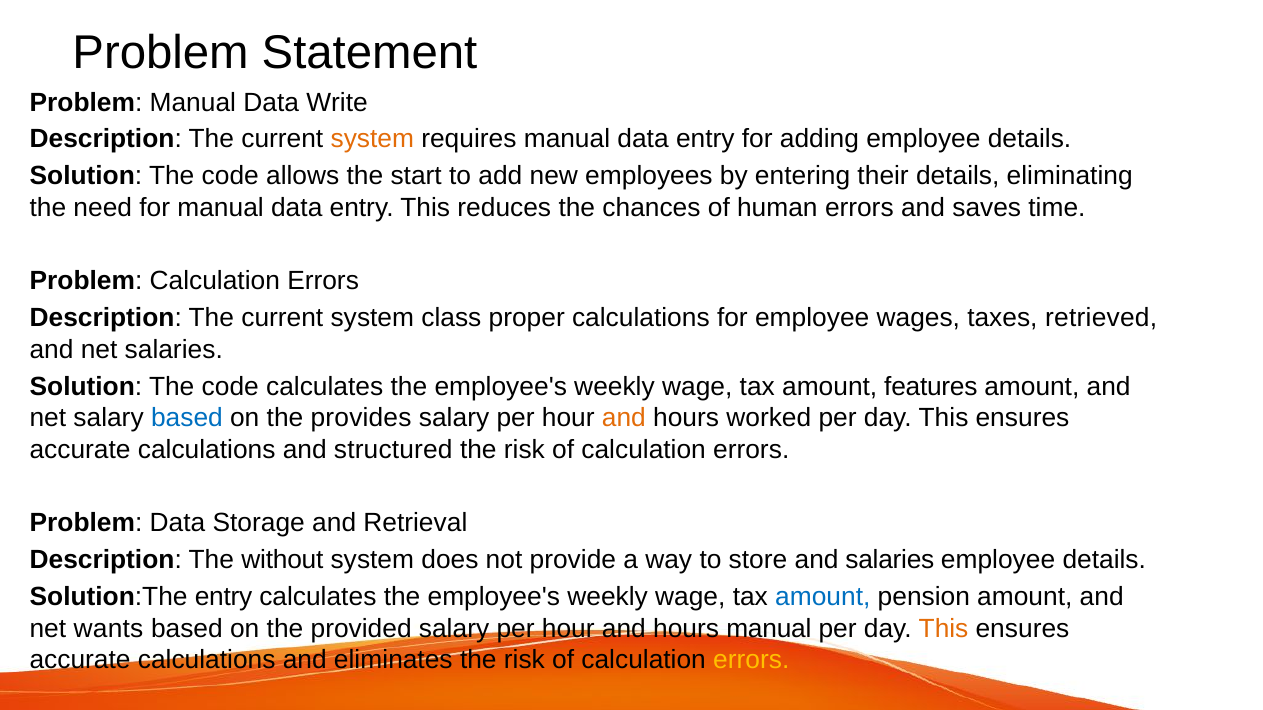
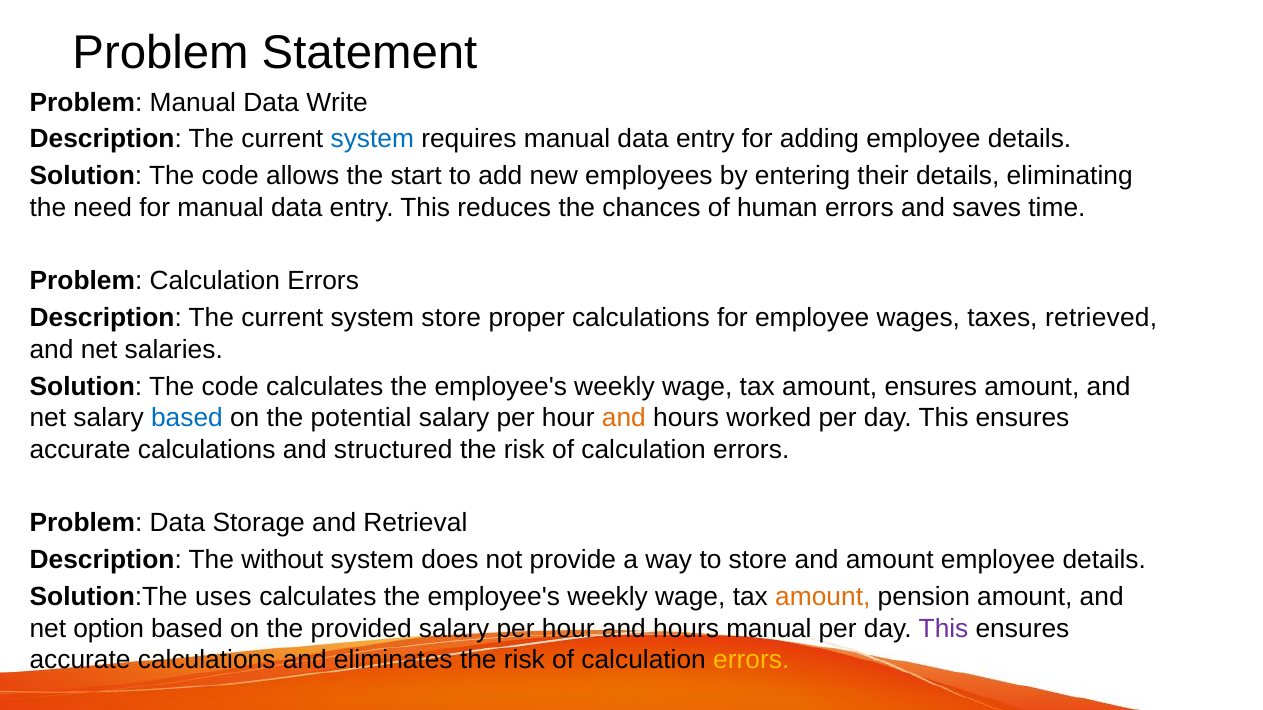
system colour: orange -> blue (372, 139)
system class: class -> store (451, 318)
amount features: features -> ensures (931, 387)
provides: provides -> potential (361, 418)
and salaries: salaries -> amount (890, 560)
Solution:The entry: entry -> uses (223, 597)
amount colour: blue -> orange (823, 597)
wants: wants -> option (109, 629)
This colour: orange -> purple (944, 629)
